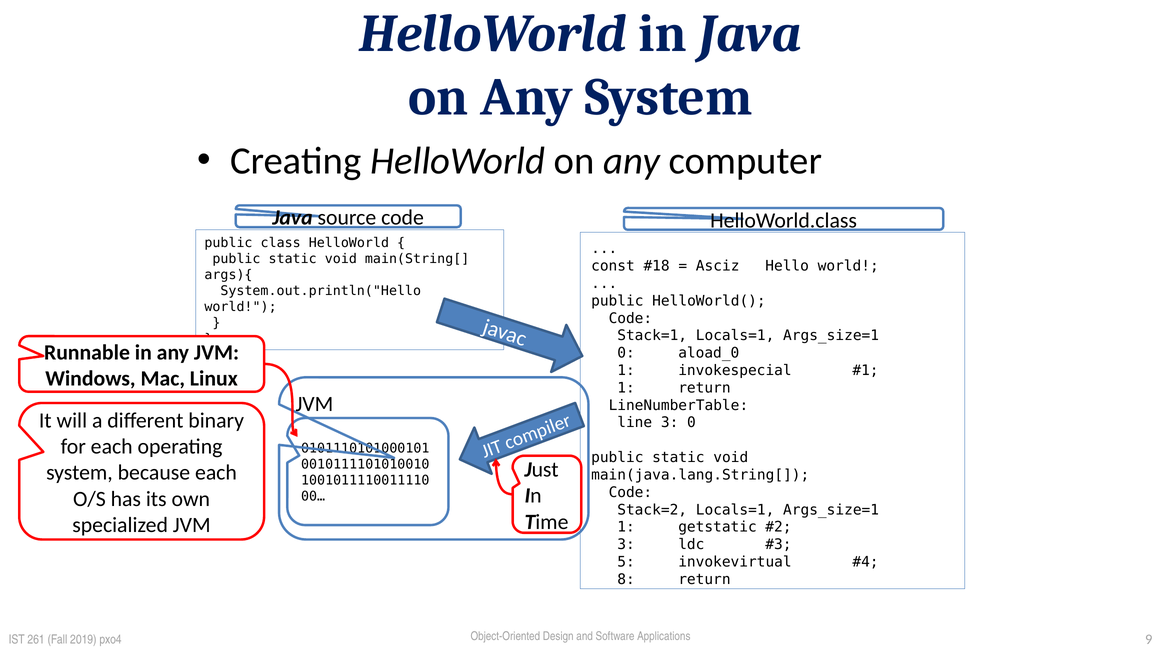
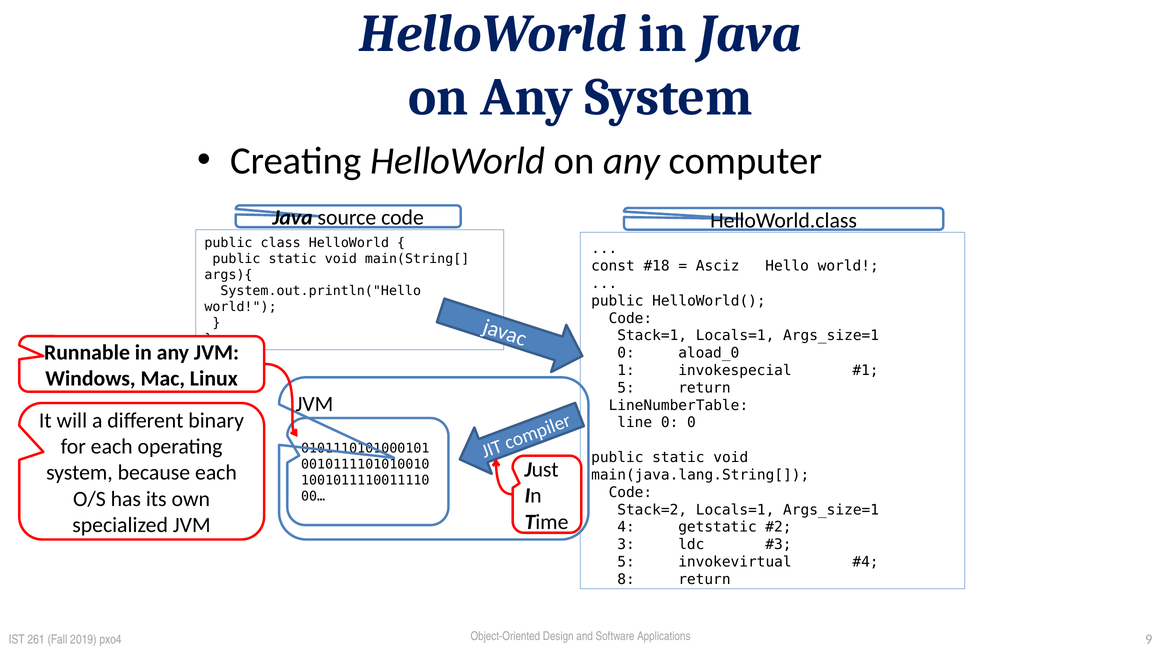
1: 1 -> 5 (626, 388)
line 3: 3 -> 0 (670, 423)
1: 1 -> 4 (626, 527)
